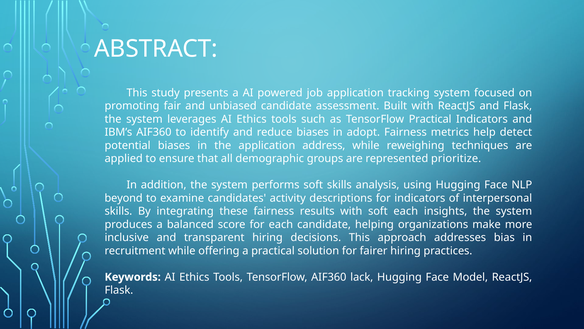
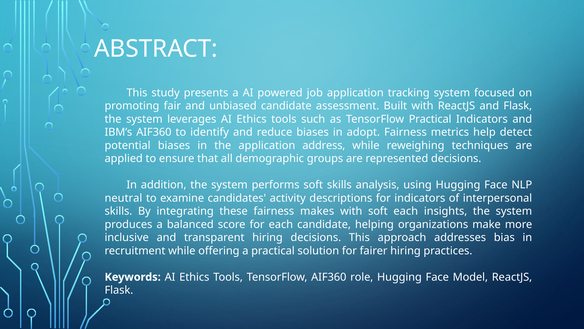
represented prioritize: prioritize -> decisions (456, 158)
beyond: beyond -> neutral (123, 198)
results: results -> makes (317, 211)
lack: lack -> role (362, 277)
